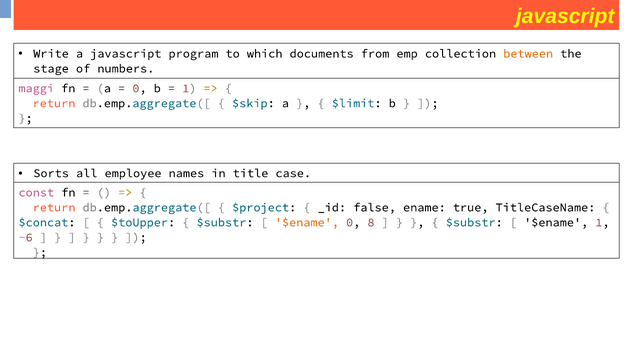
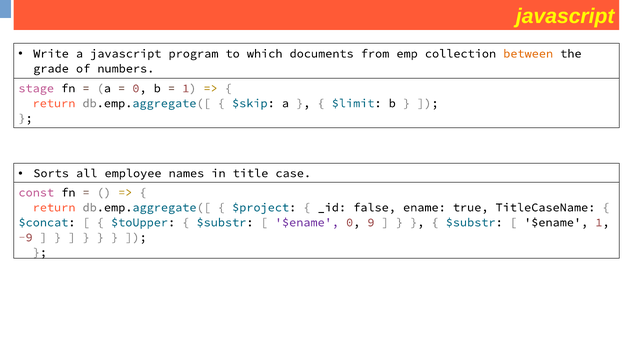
stage: stage -> grade (51, 69)
maggi: maggi -> stage (36, 88)
$ename colour: orange -> purple (307, 222)
8: 8 -> 9 (371, 222)
-6: -6 -> -9 (26, 237)
